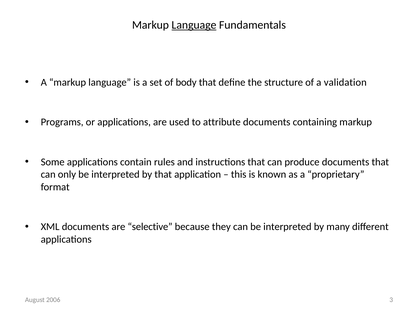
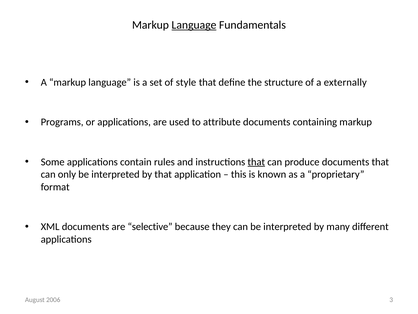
body: body -> style (186, 82)
validation: validation -> externally (345, 82)
that underline: none -> present (256, 162)
